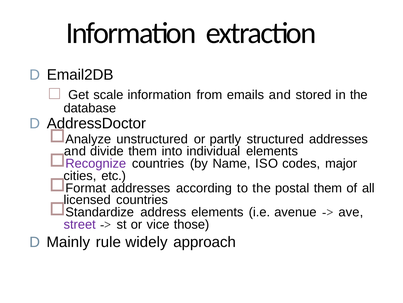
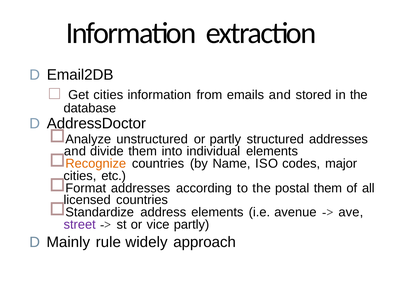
Get scale: scale -> cities (108, 95)
Recognize colour: purple -> orange (96, 163)
vice those: those -> partly (191, 224)
